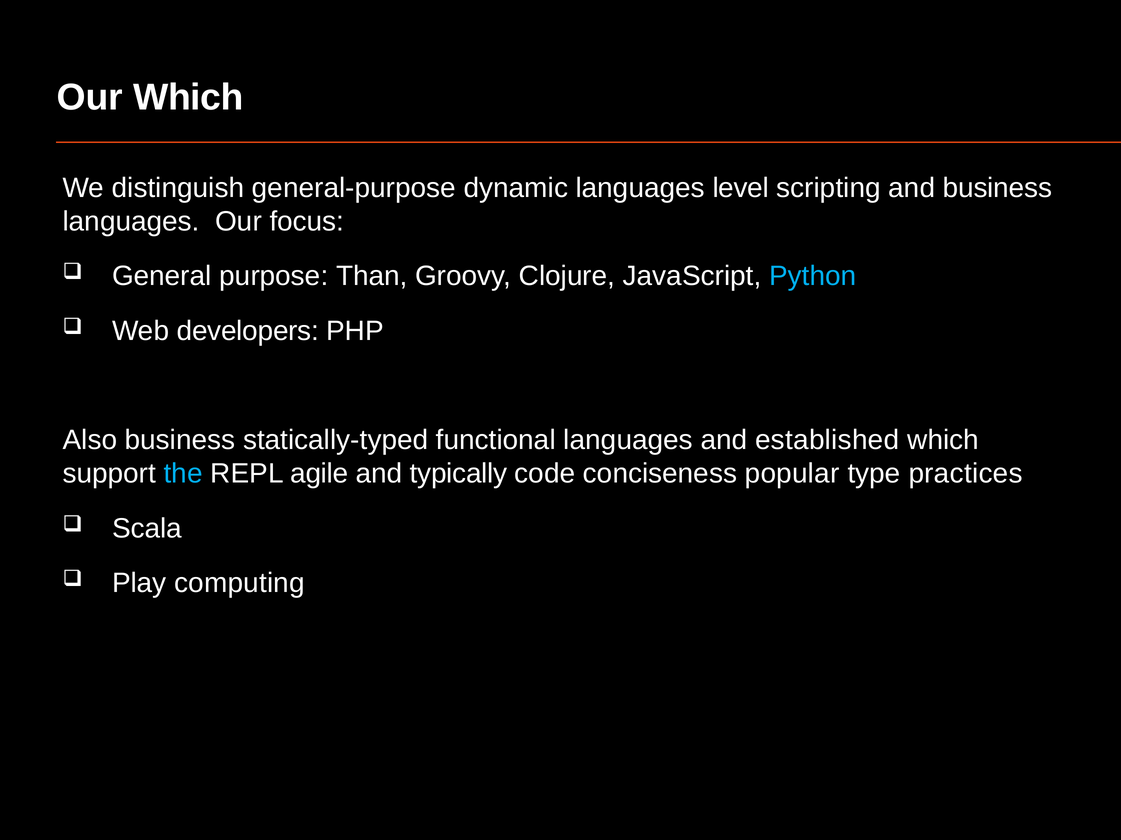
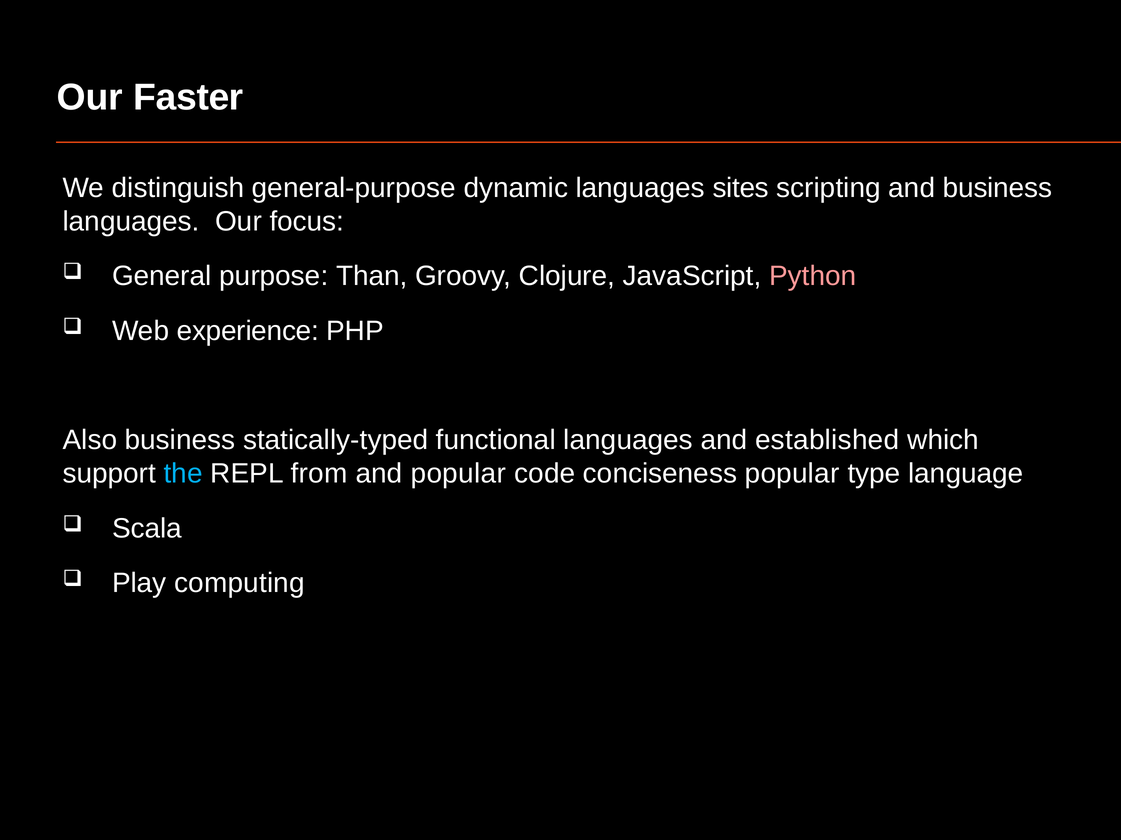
Our Which: Which -> Faster (188, 97)
level: level -> sites (741, 188)
Python colour: light blue -> pink (813, 276)
developers: developers -> experience (248, 331)
agile: agile -> from (319, 474)
and typically: typically -> popular (458, 474)
practices: practices -> language (966, 474)
